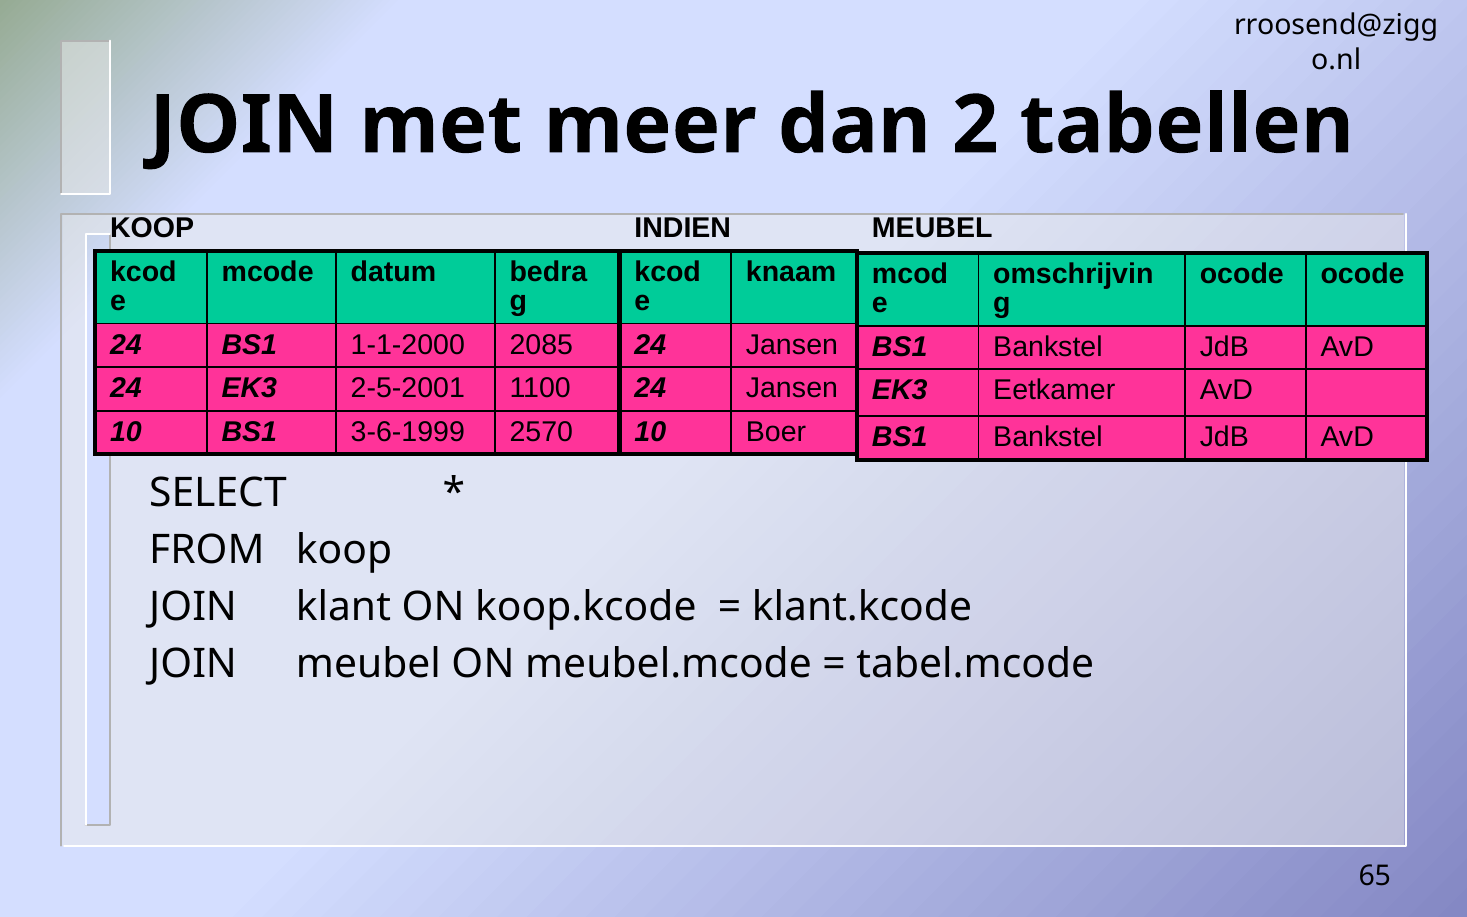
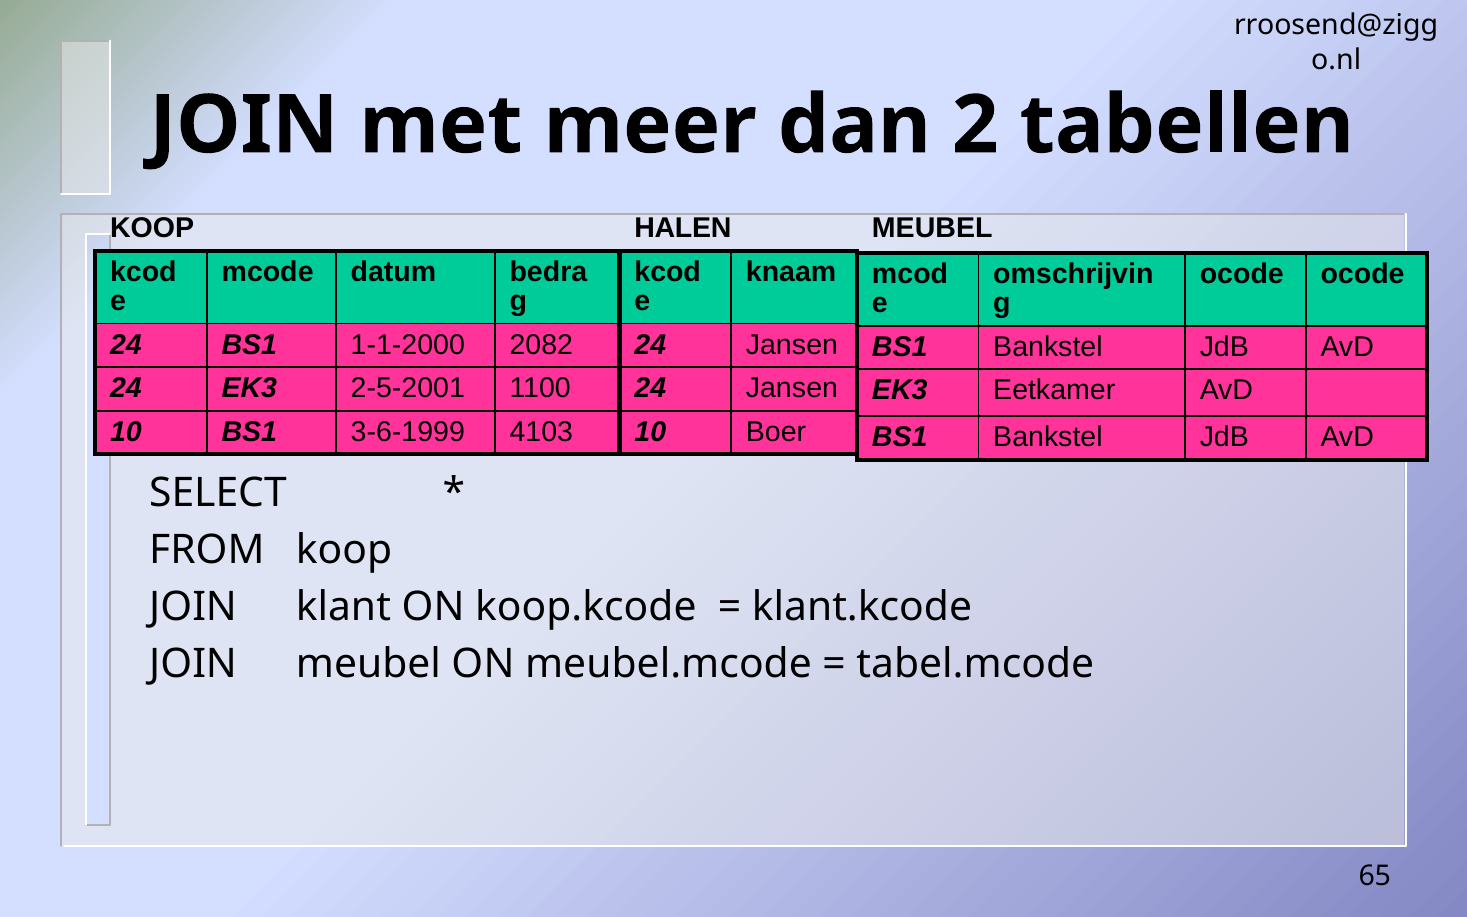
INDIEN: INDIEN -> HALEN (683, 228)
2085: 2085 -> 2082 (541, 345)
2570: 2570 -> 4103 (541, 432)
